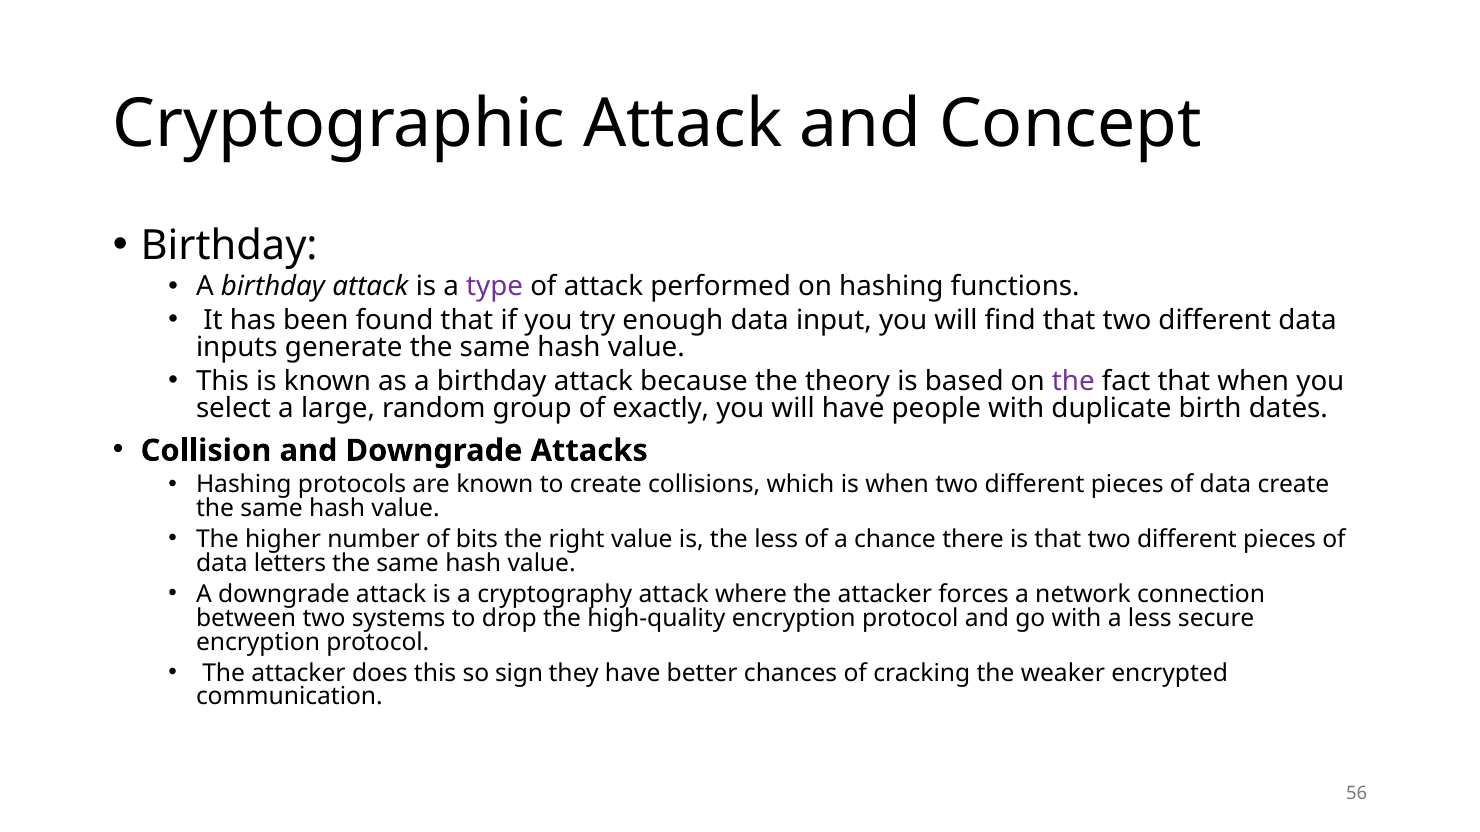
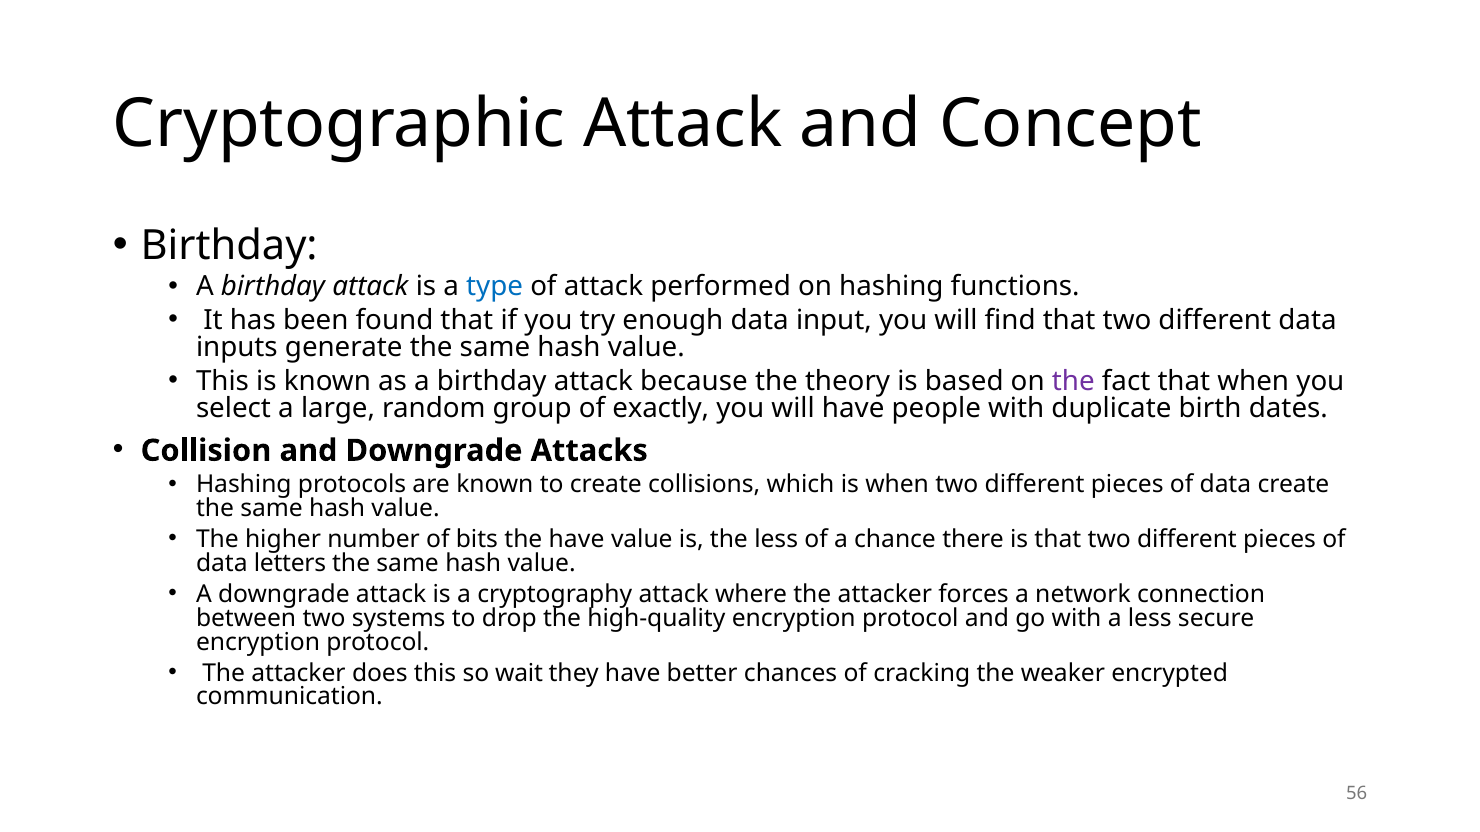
type colour: purple -> blue (495, 287)
the right: right -> have (577, 540)
sign: sign -> wait (519, 673)
